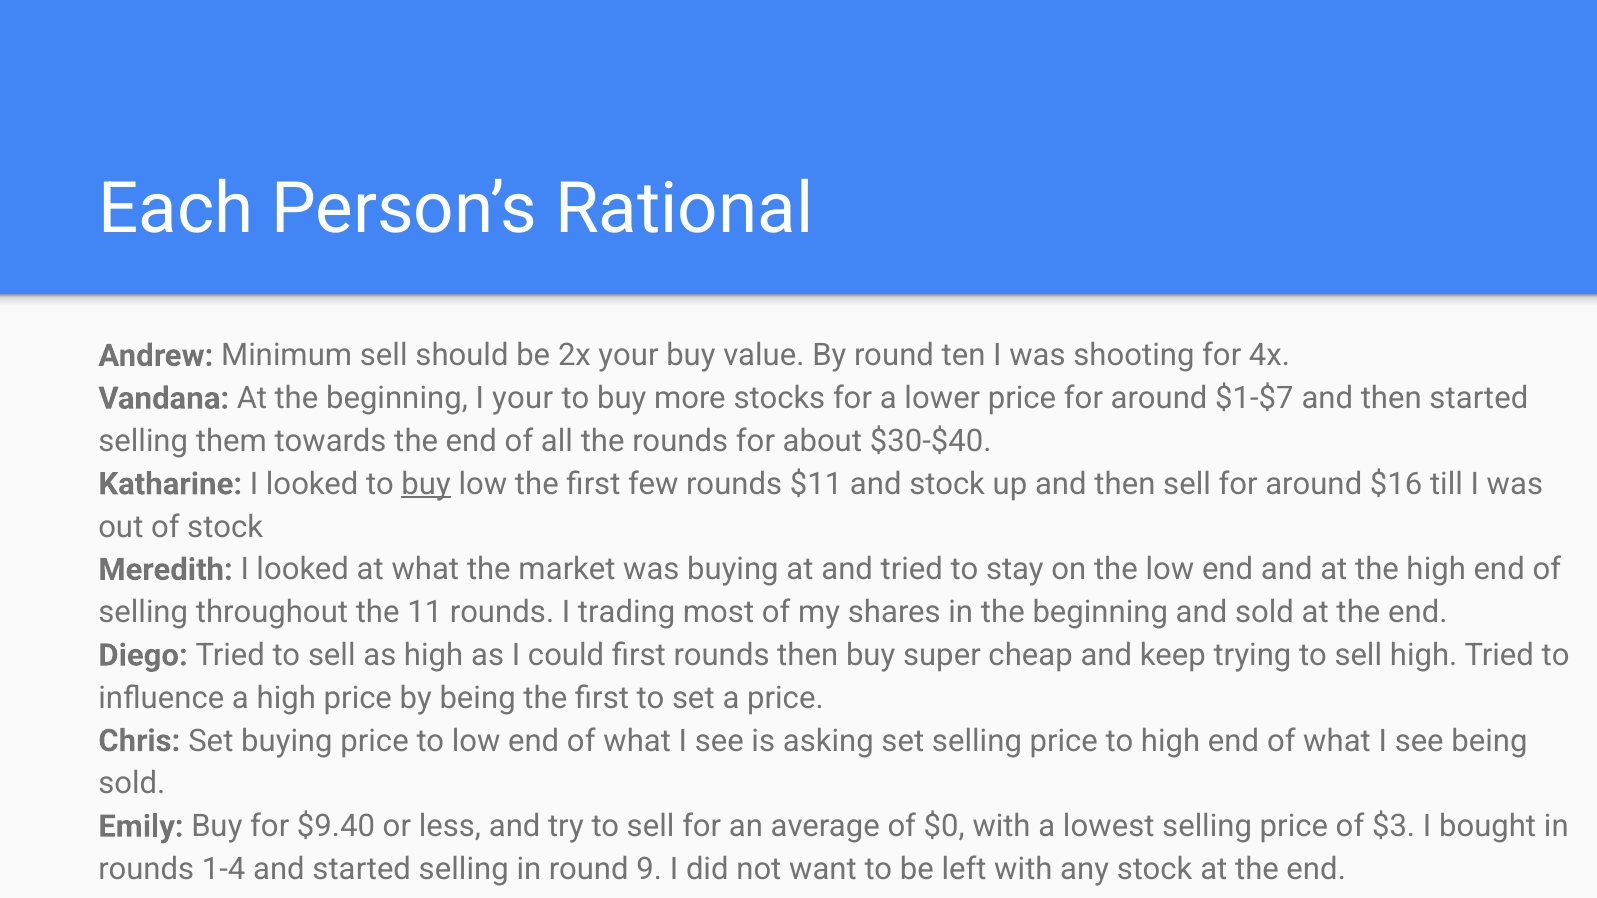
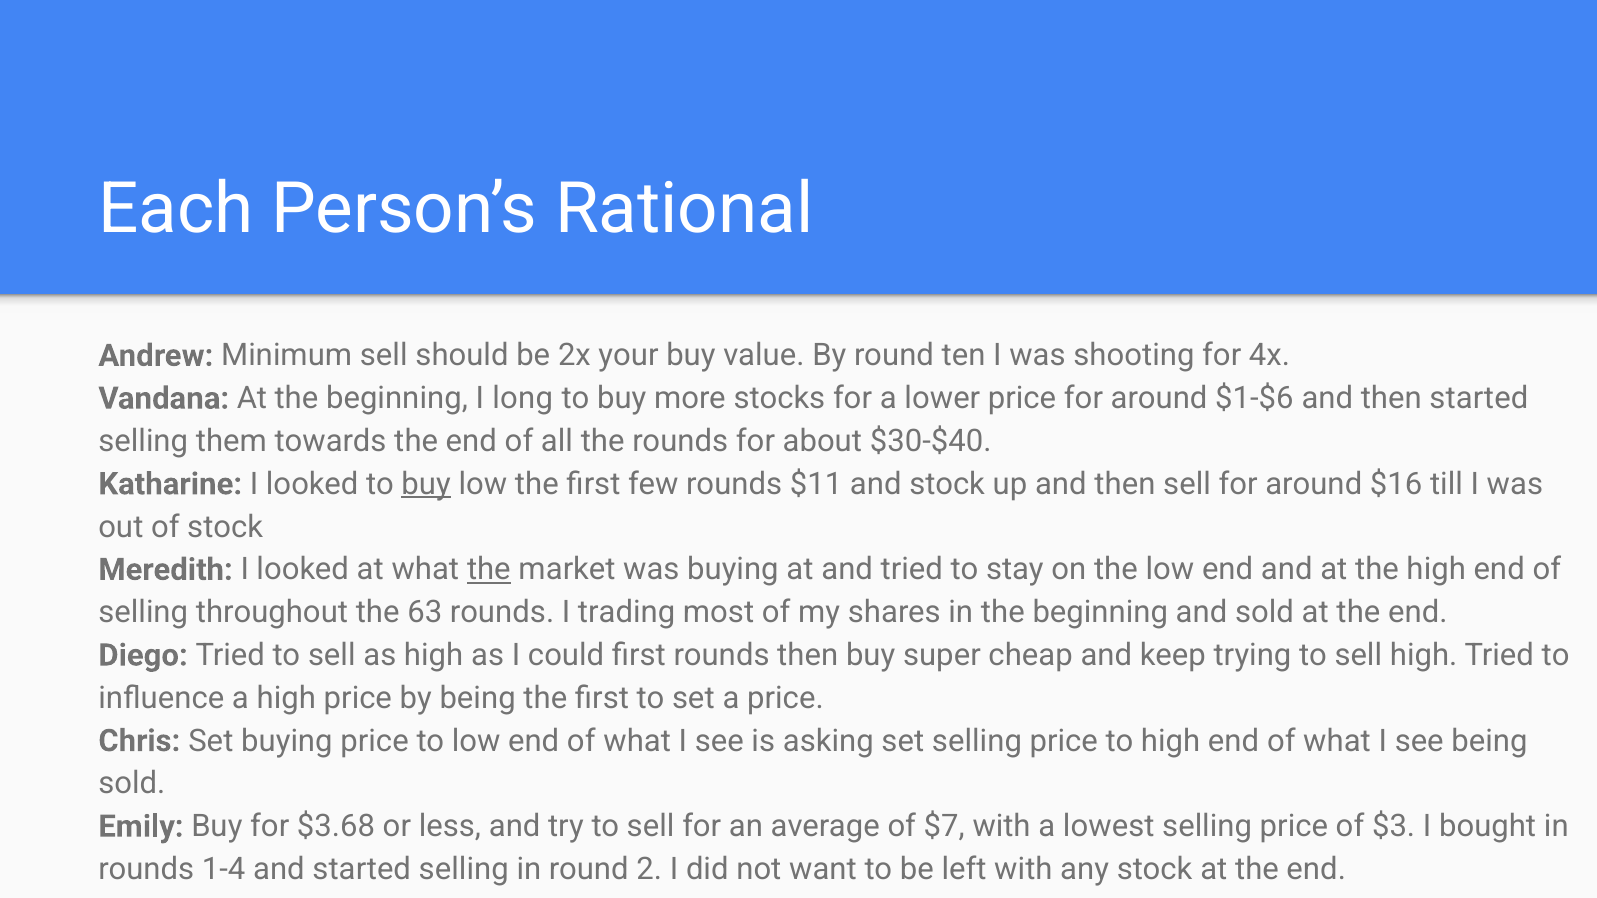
I your: your -> long (523, 399)
$1-$7: $1-$7 -> $1-$6 (1254, 399)
the underline: none -> present (489, 570)
11: 11 -> 63 (425, 613)
$9.40: $9.40 -> $3.68 (336, 827)
$0: $0 -> $7 (944, 827)
9: 9 -> 2 (649, 870)
